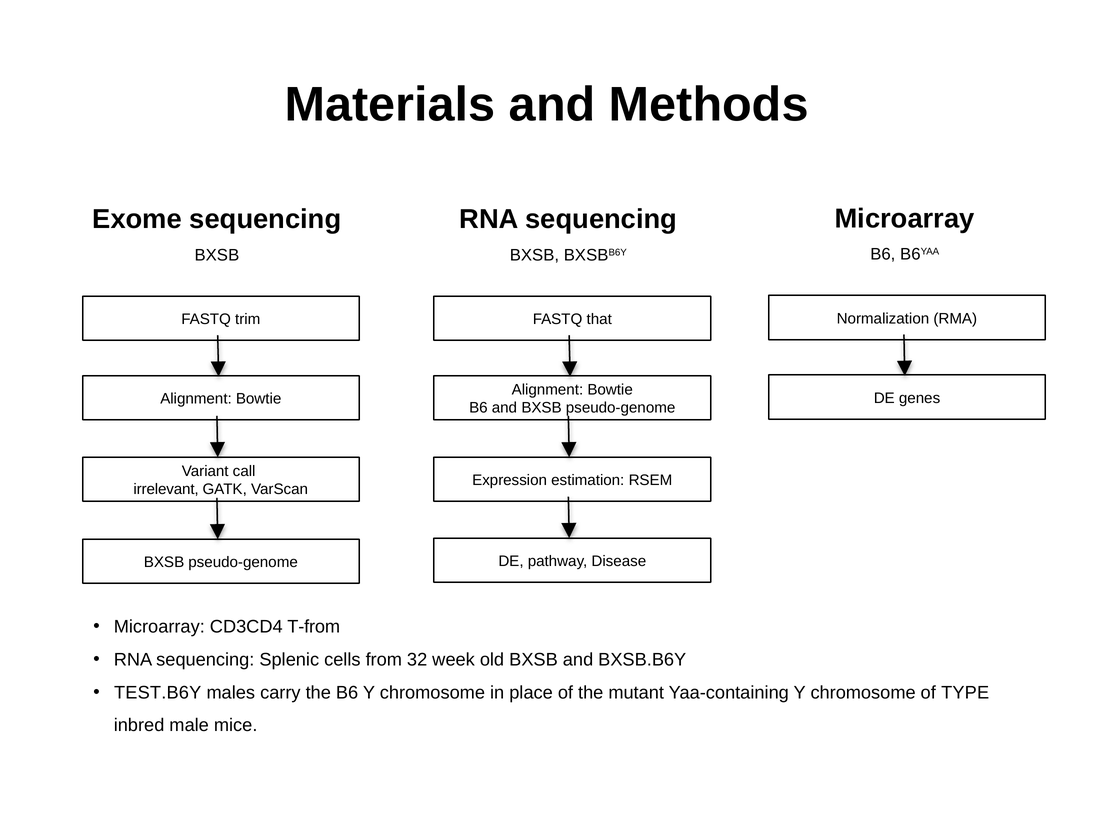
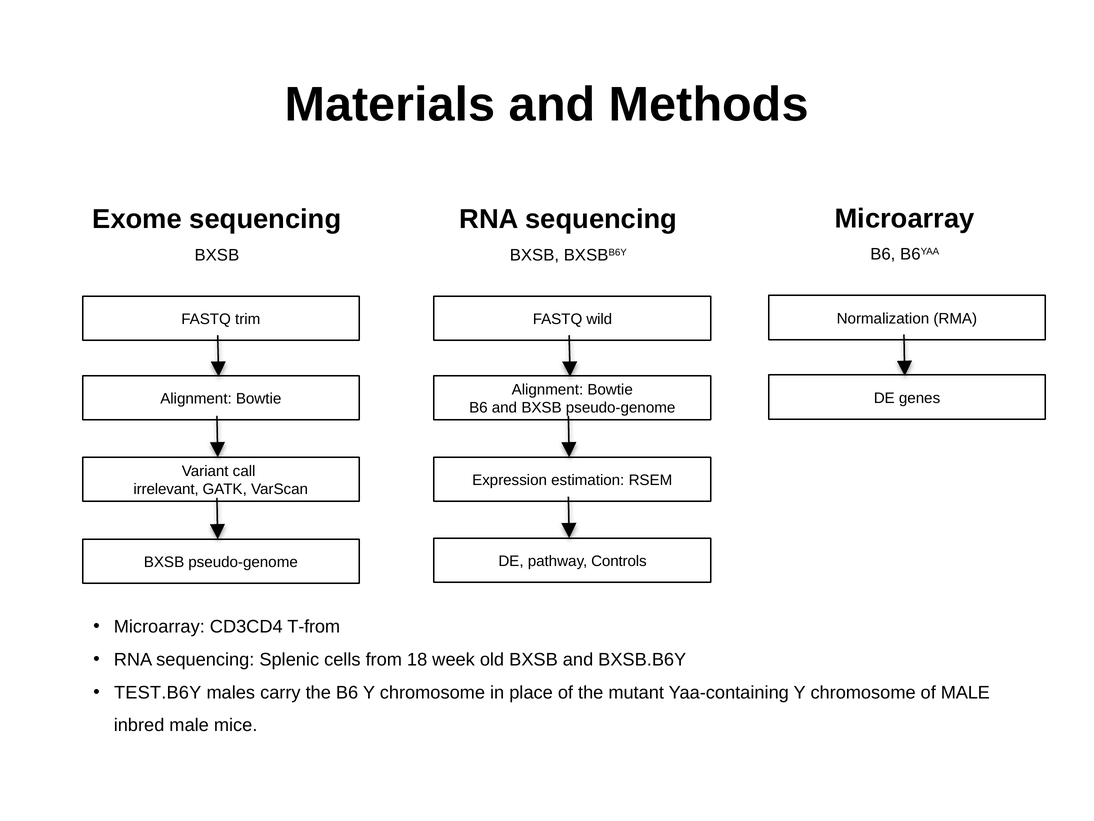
that: that -> wild (599, 319)
Disease: Disease -> Controls (619, 561)
32: 32 -> 18 (417, 659)
of TYPE: TYPE -> MALE (965, 692)
